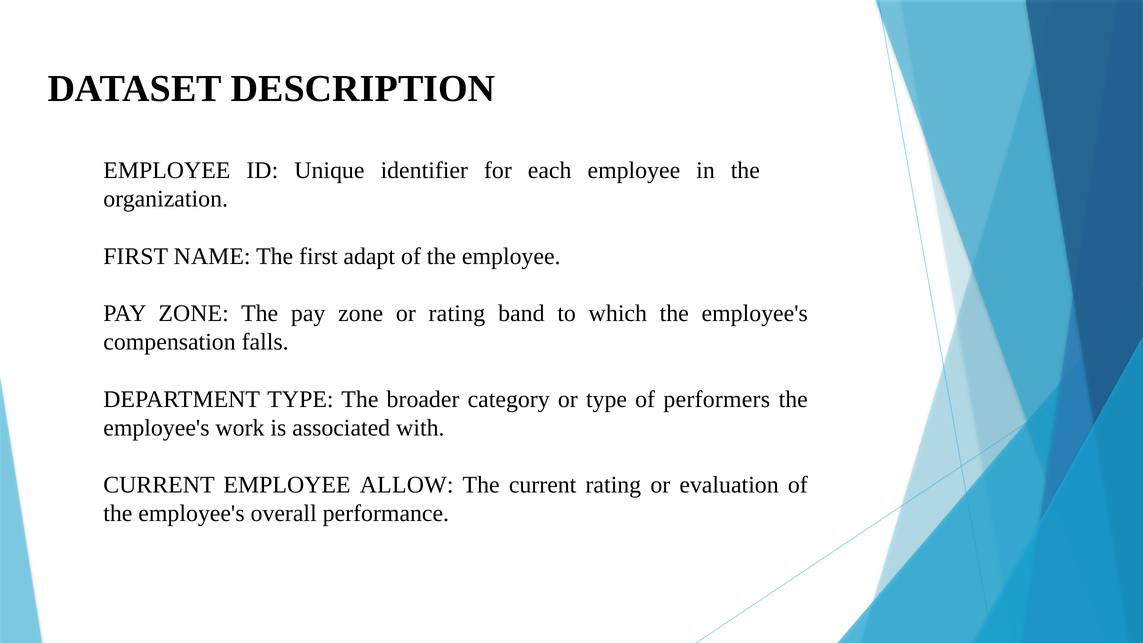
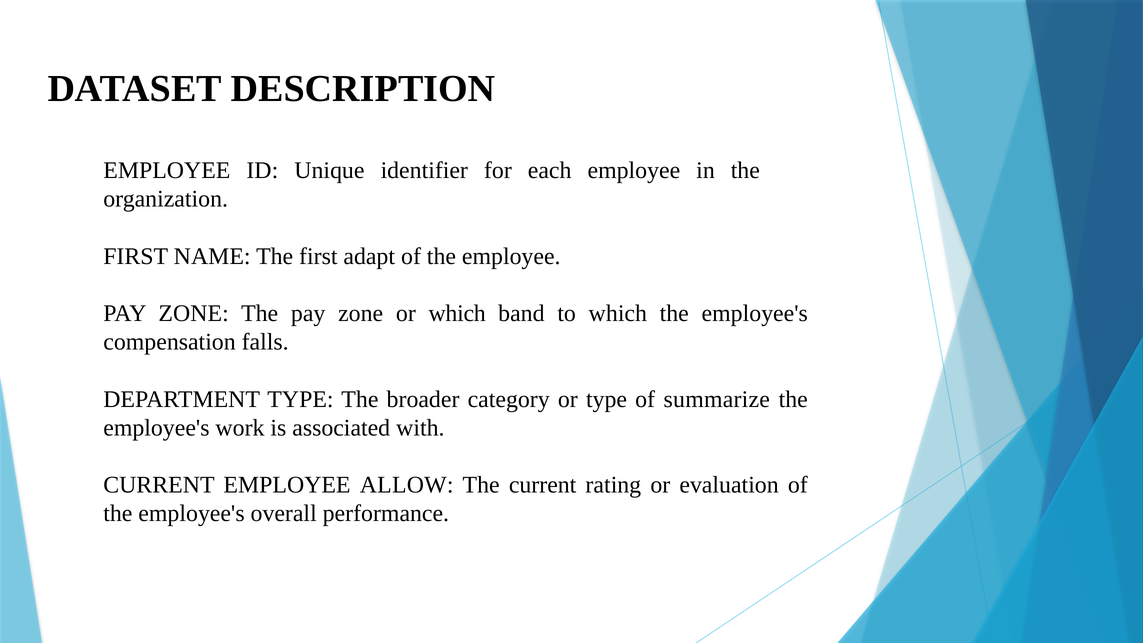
or rating: rating -> which (457, 313)
performers: performers -> summarize (717, 399)
